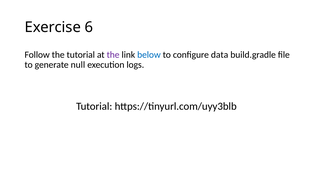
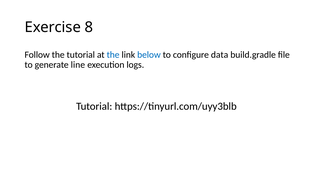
6: 6 -> 8 (89, 27)
the colour: purple -> blue (113, 55)
null: null -> line (78, 65)
